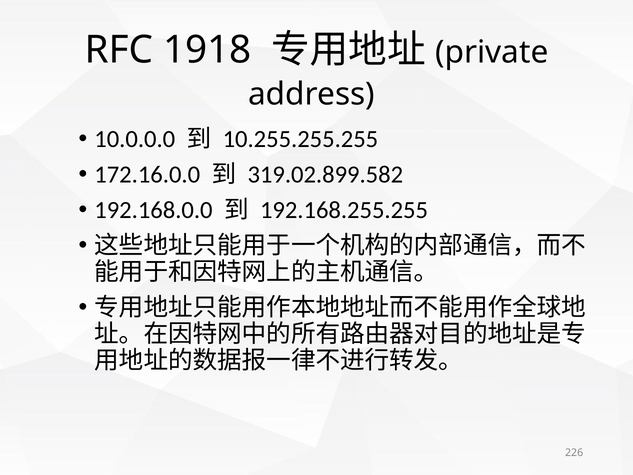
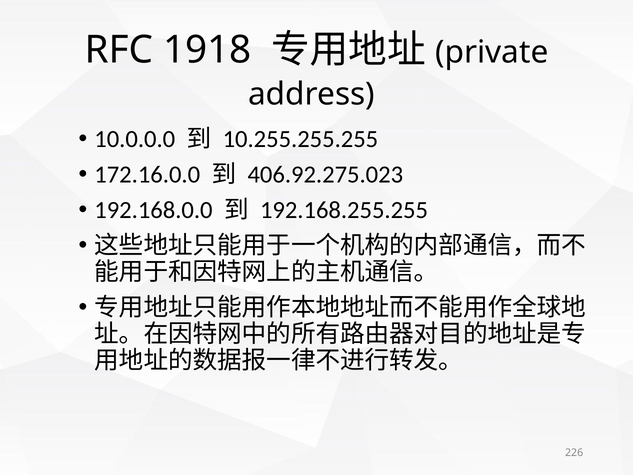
319.02.899.582: 319.02.899.582 -> 406.92.275.023 (325, 174)
